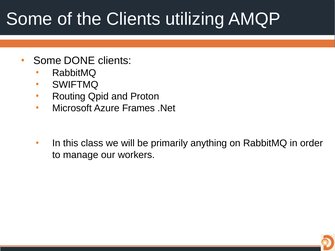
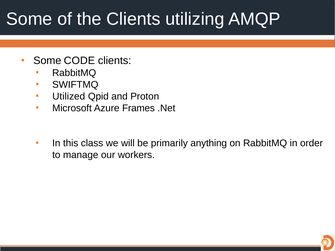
DONE: DONE -> CODE (79, 61)
Routing: Routing -> Utilized (69, 96)
